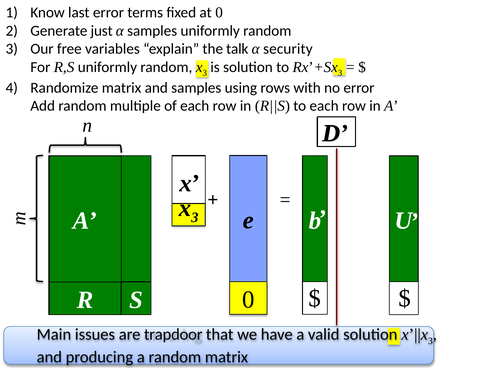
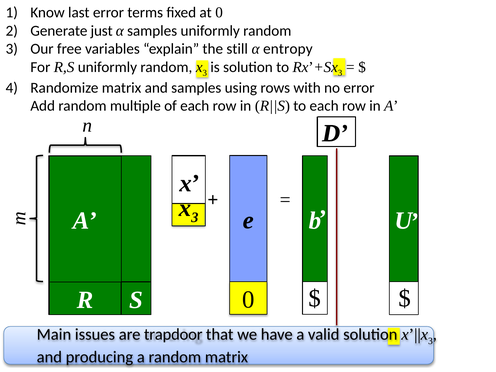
talk: talk -> still (237, 49)
security: security -> entropy (288, 49)
